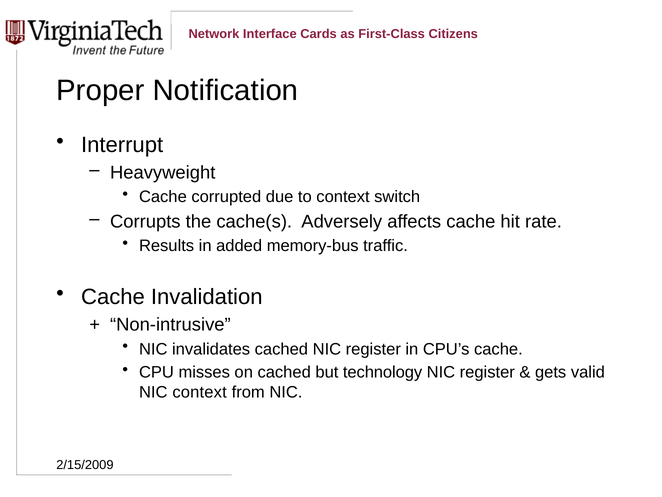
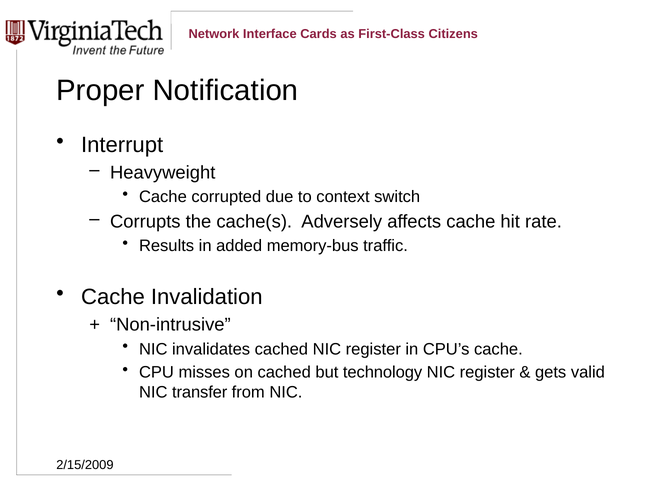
NIC context: context -> transfer (200, 392)
